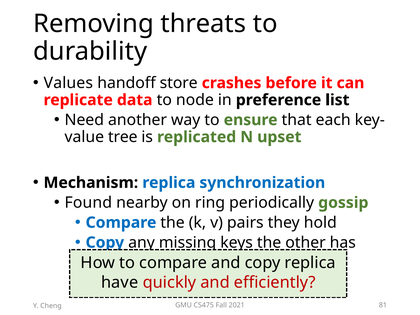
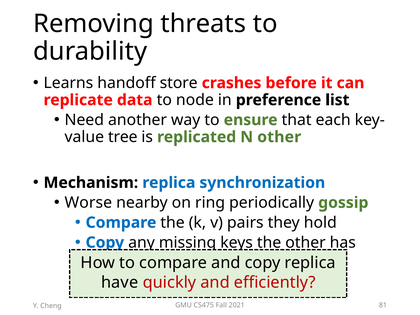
Values: Values -> Learns (68, 83)
N upset: upset -> other (279, 137)
Found: Found -> Worse (88, 203)
